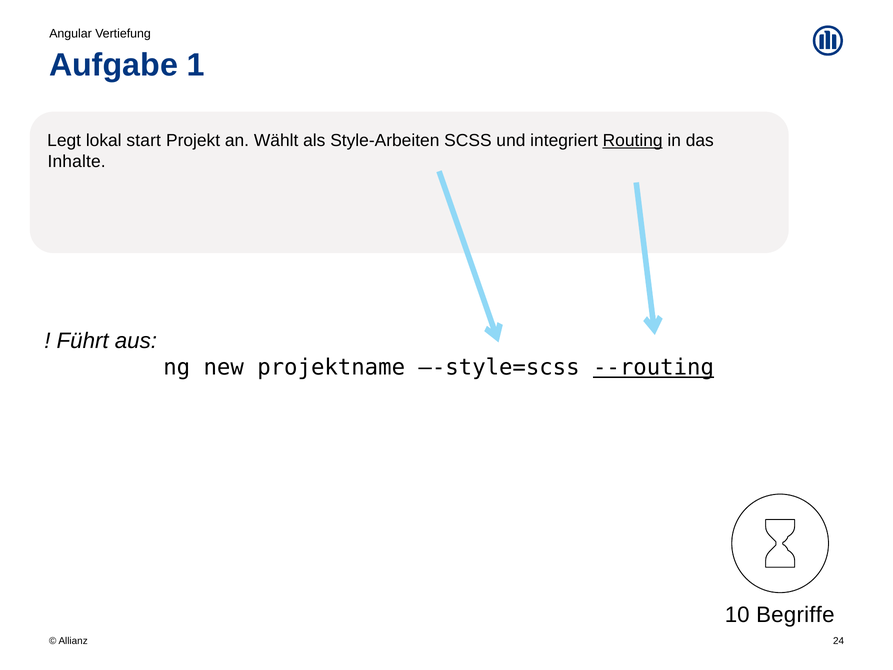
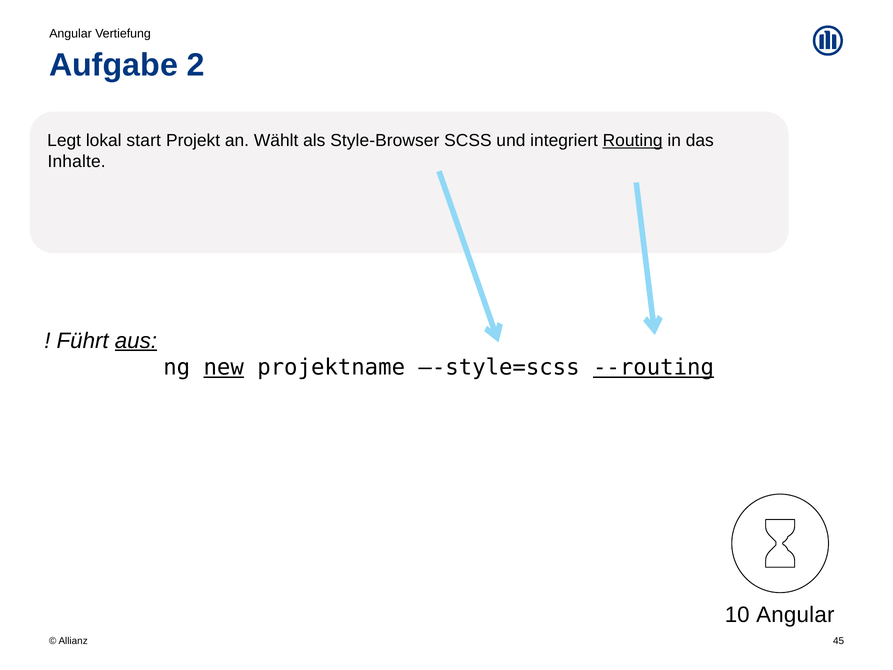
1: 1 -> 2 (196, 65)
Style-Arbeiten: Style-Arbeiten -> Style-Browser (385, 141)
aus underline: none -> present (136, 341)
new underline: none -> present (224, 367)
10 Begriffe: Begriffe -> Angular (795, 614)
24: 24 -> 45 (839, 641)
